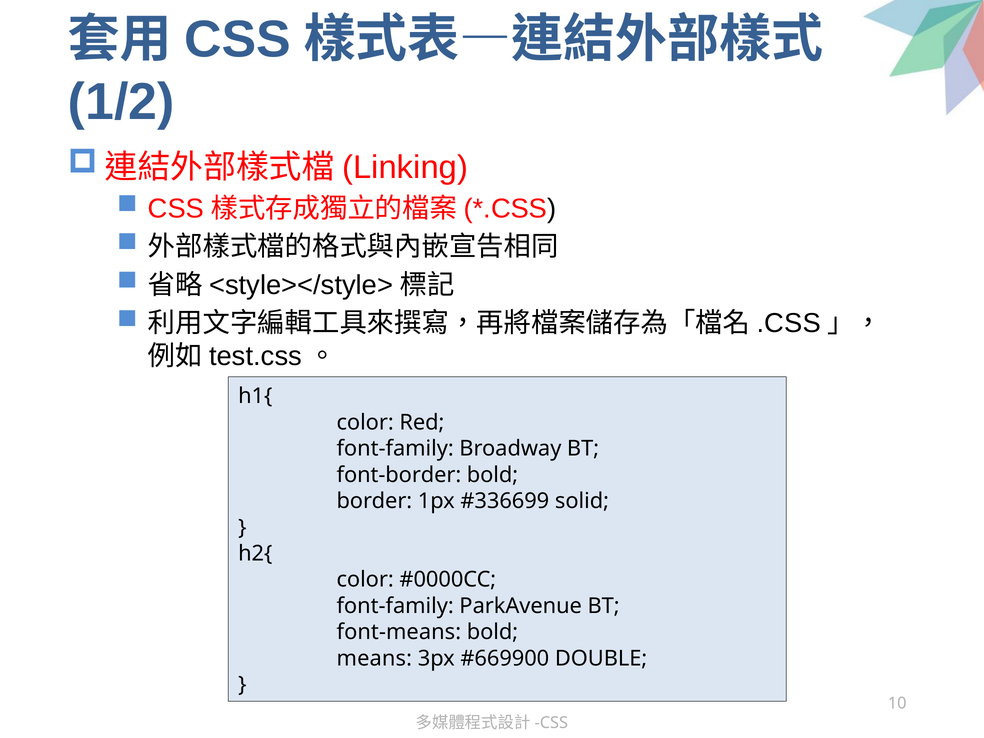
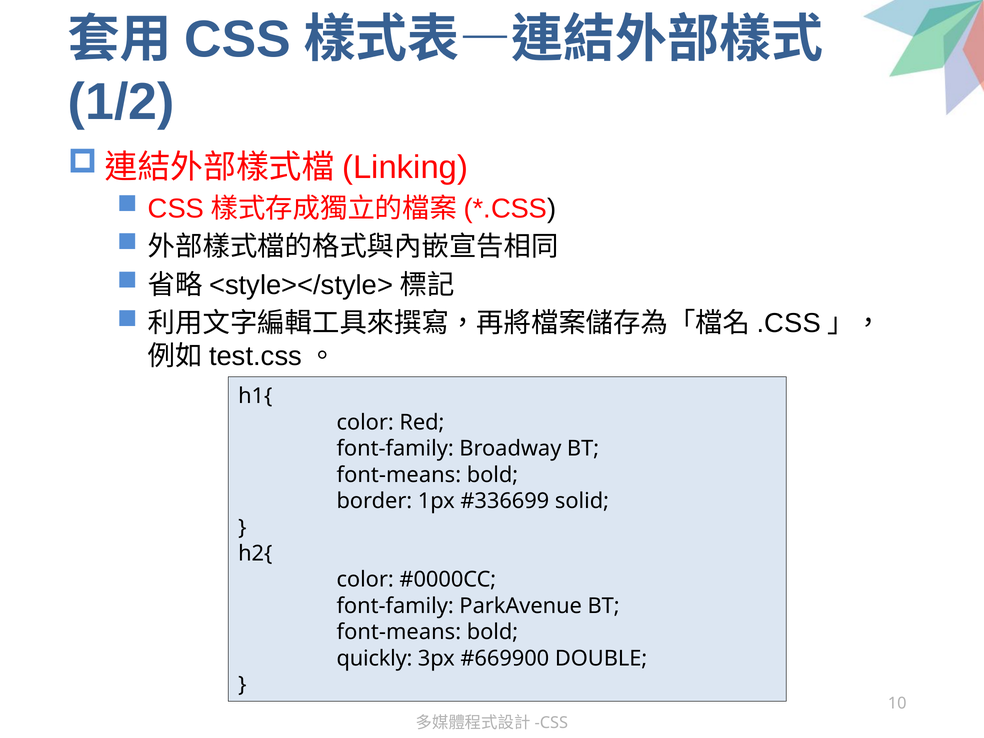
font-border: font-border -> font-means (399, 475)
means: means -> quickly (375, 658)
